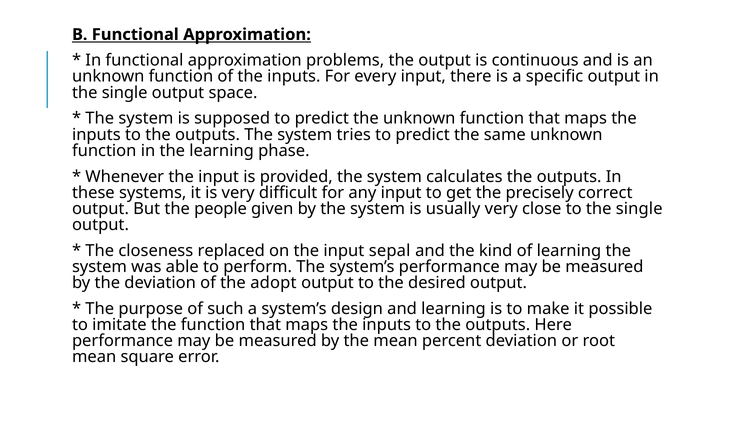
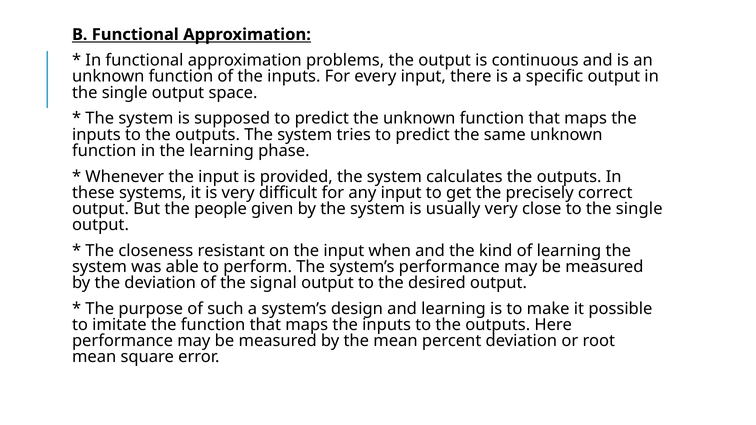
replaced: replaced -> resistant (231, 251)
sepal: sepal -> when (390, 251)
adopt: adopt -> signal (273, 283)
